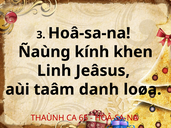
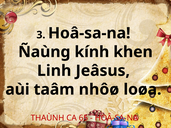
danh: danh -> nhôø (99, 90)
